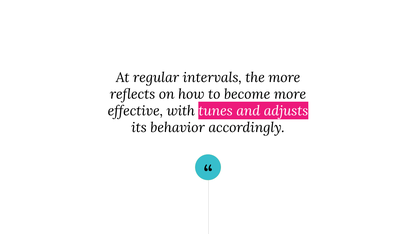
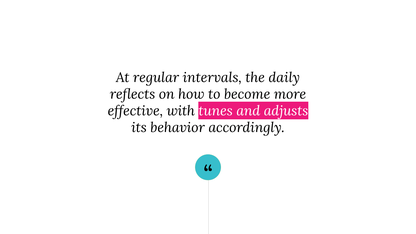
the more: more -> daily (284, 78)
